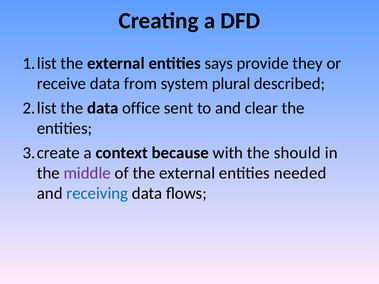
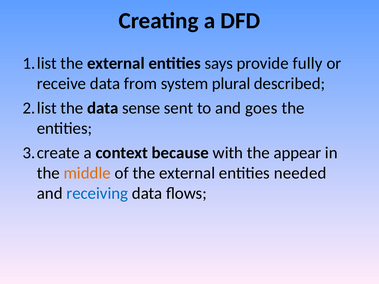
they: they -> fully (307, 63)
office: office -> sense (141, 108)
clear: clear -> goes (261, 108)
should: should -> appear (297, 153)
middle colour: purple -> orange (87, 173)
